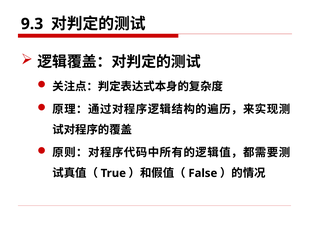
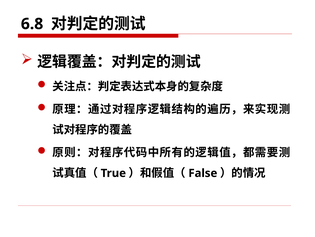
9.3: 9.3 -> 6.8 (32, 24)
